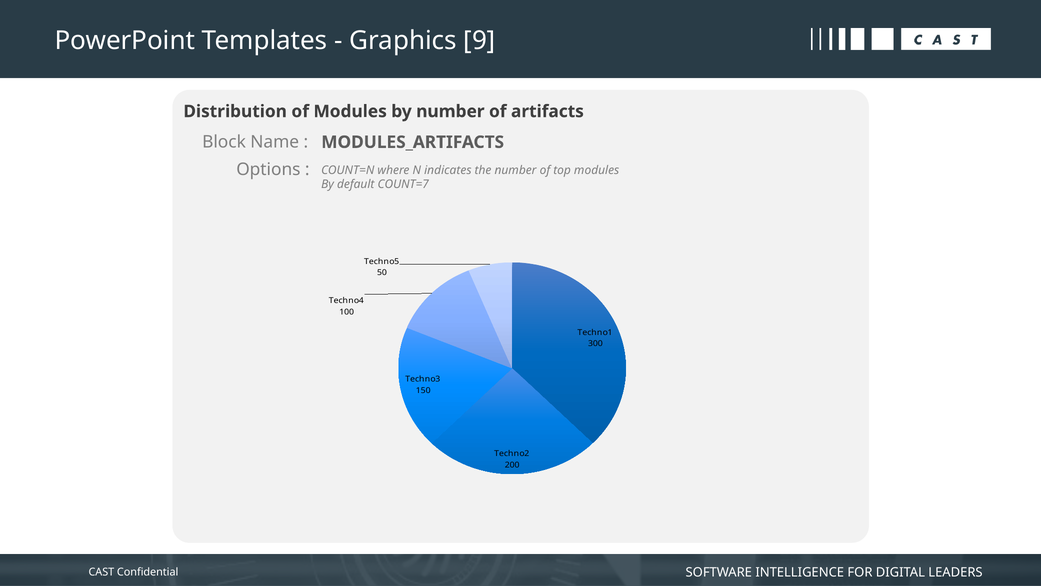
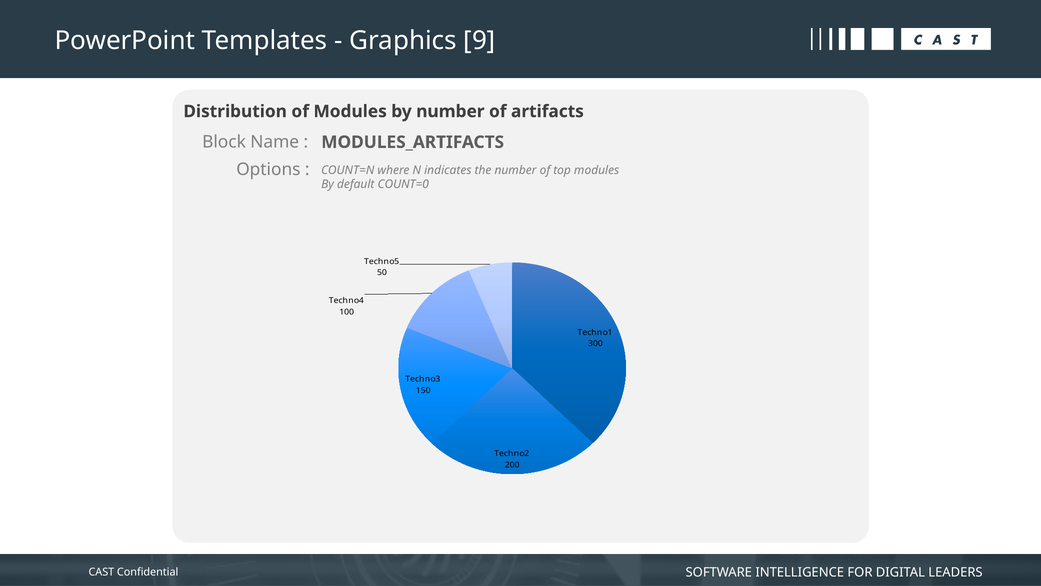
COUNT=7: COUNT=7 -> COUNT=0 (403, 184)
